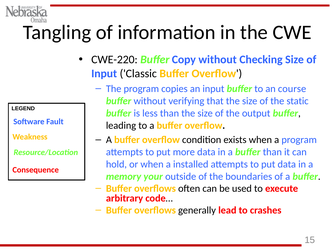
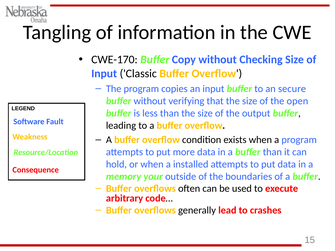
CWE-220: CWE-220 -> CWE-170 (114, 60)
course: course -> secure (292, 89)
static: static -> open (297, 101)
